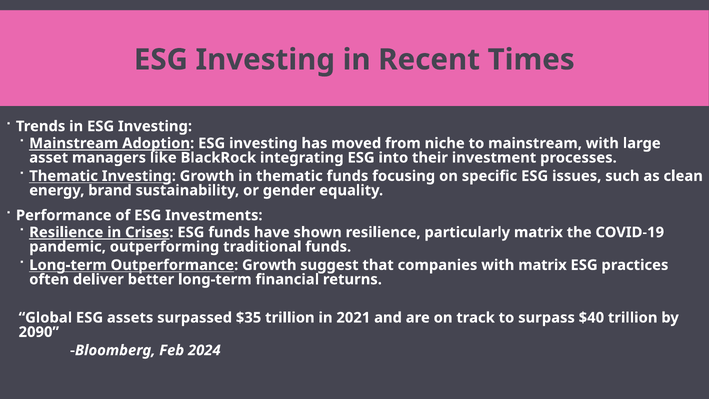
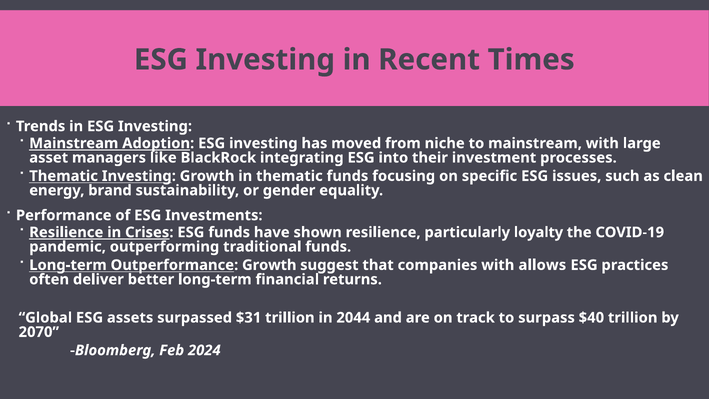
particularly matrix: matrix -> loyalty (539, 232)
with matrix: matrix -> allows (542, 265)
$35: $35 -> $31 (249, 318)
2021: 2021 -> 2044 (353, 318)
2090: 2090 -> 2070 (39, 332)
